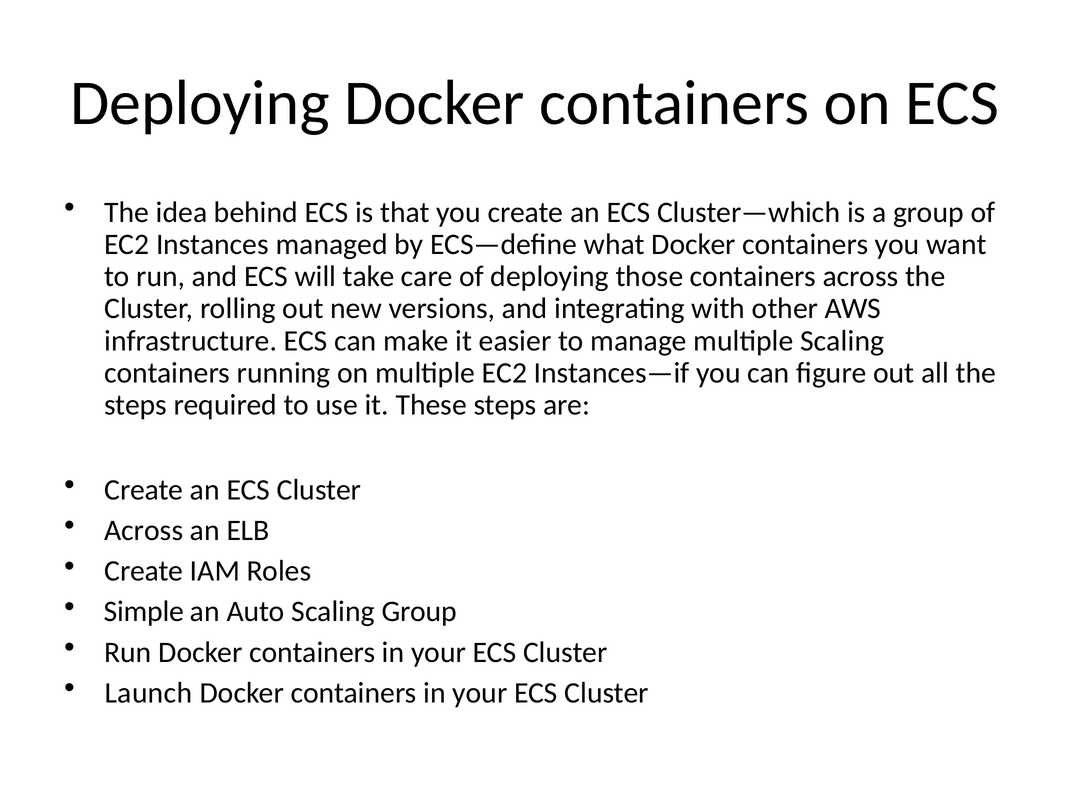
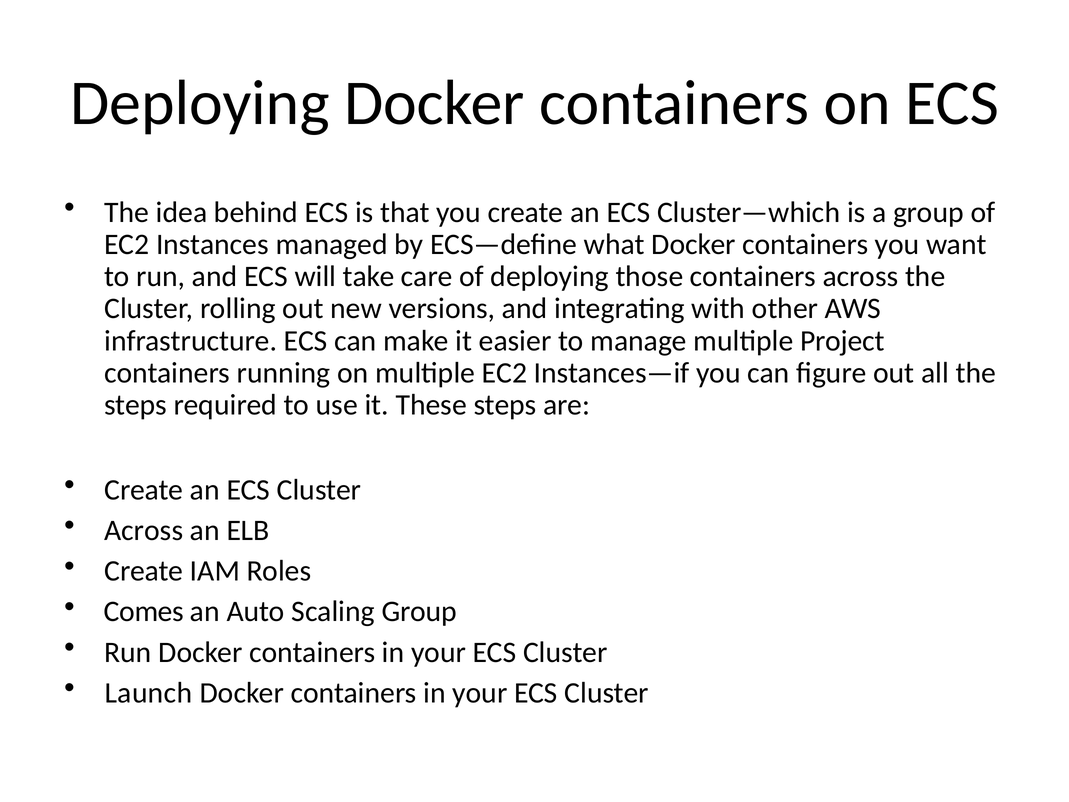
multiple Scaling: Scaling -> Project (842, 341)
Simple: Simple -> Comes (144, 611)
